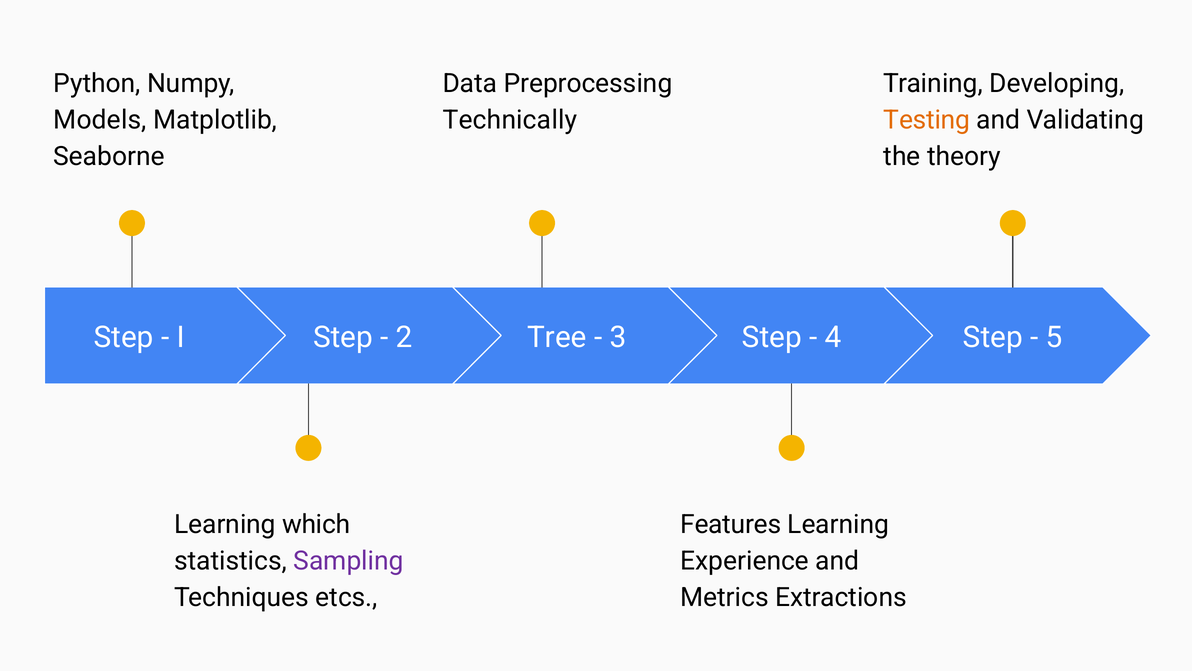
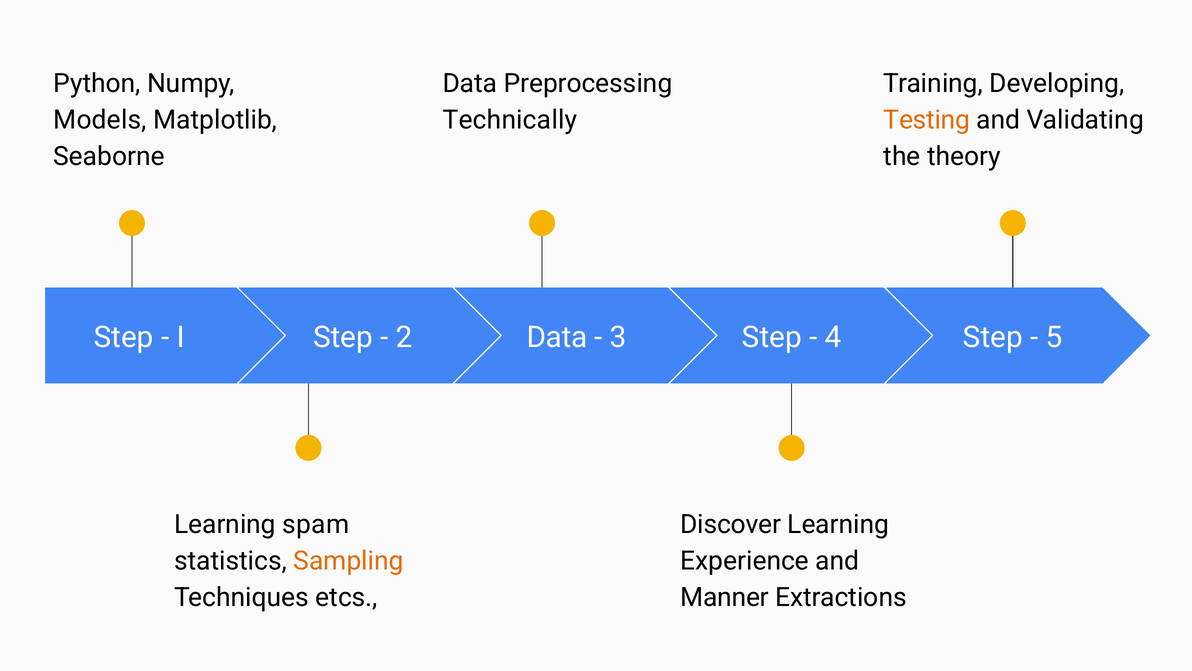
Tree: Tree -> Data (557, 337)
which: which -> spam (316, 524)
Features: Features -> Discover (731, 524)
Sampling colour: purple -> orange (349, 561)
Metrics: Metrics -> Manner (725, 597)
